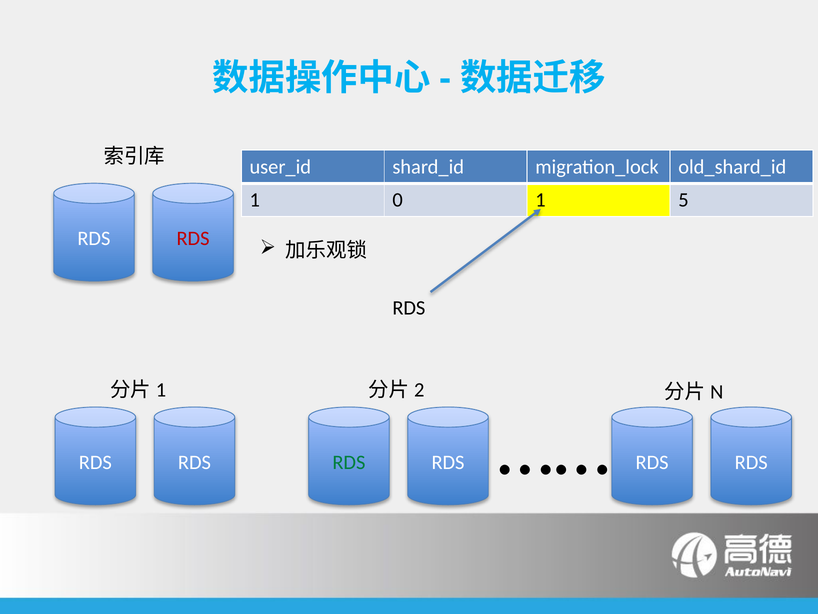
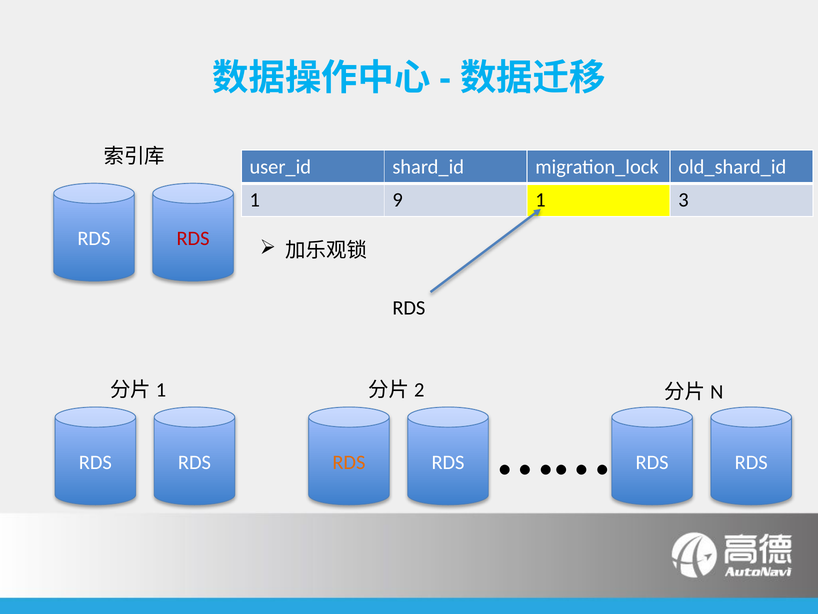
0: 0 -> 9 (398, 200)
5: 5 -> 3 (683, 200)
RDS colour: green -> orange (349, 462)
